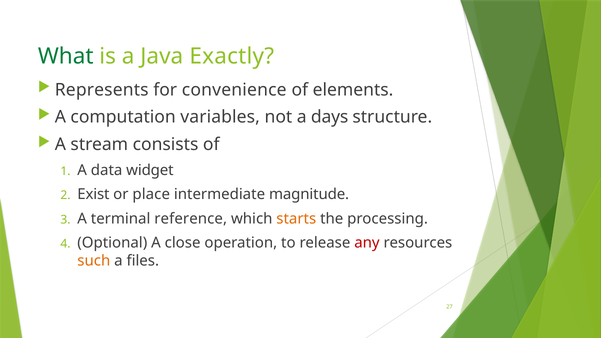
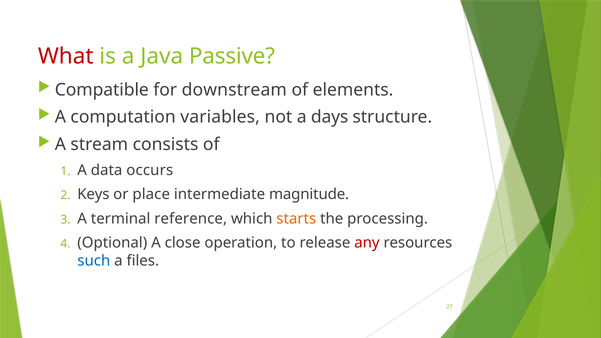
What colour: green -> red (66, 56)
Exactly: Exactly -> Passive (232, 56)
Represents: Represents -> Compatible (102, 90)
convenience: convenience -> downstream (234, 90)
widget: widget -> occurs (150, 170)
Exist: Exist -> Keys (93, 194)
such colour: orange -> blue (94, 261)
